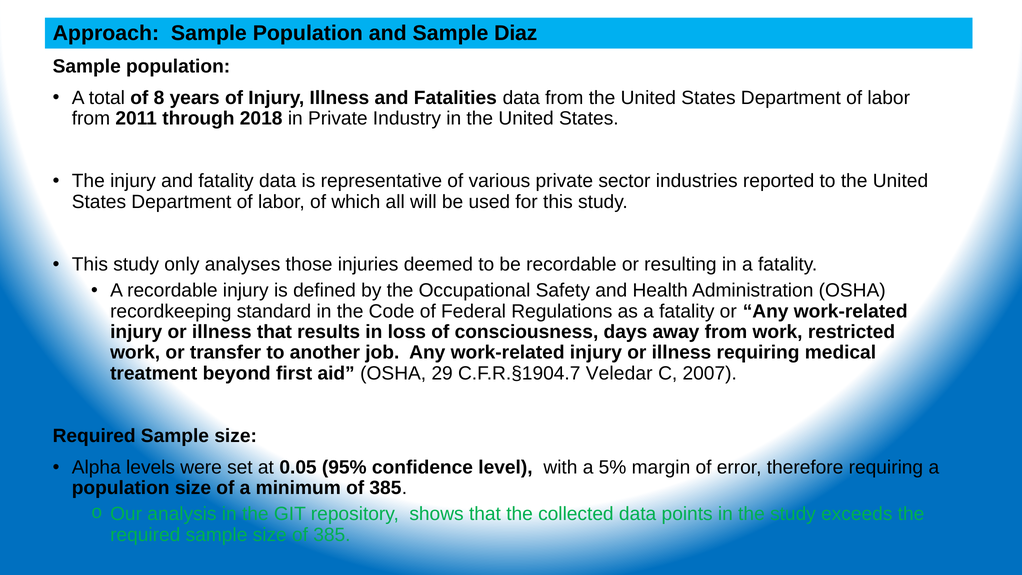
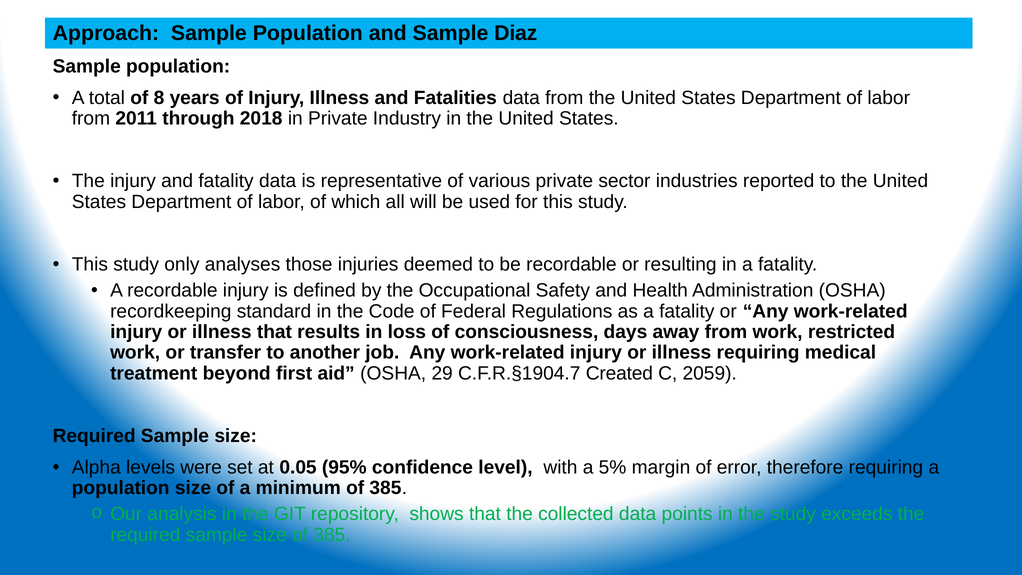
Veledar: Veledar -> Created (619, 373)
2007: 2007 -> 2059 (710, 373)
